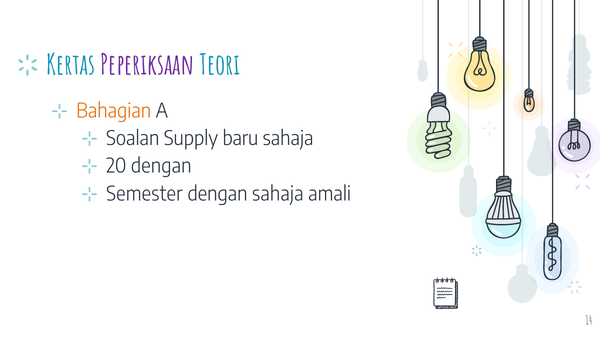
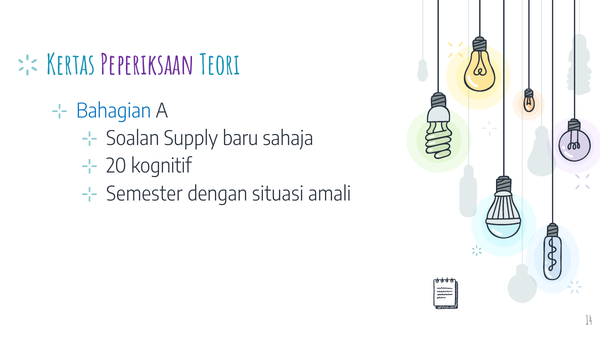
Bahagian colour: orange -> blue (114, 111)
20 dengan: dengan -> kognitif (161, 166)
dengan sahaja: sahaja -> situasi (278, 194)
